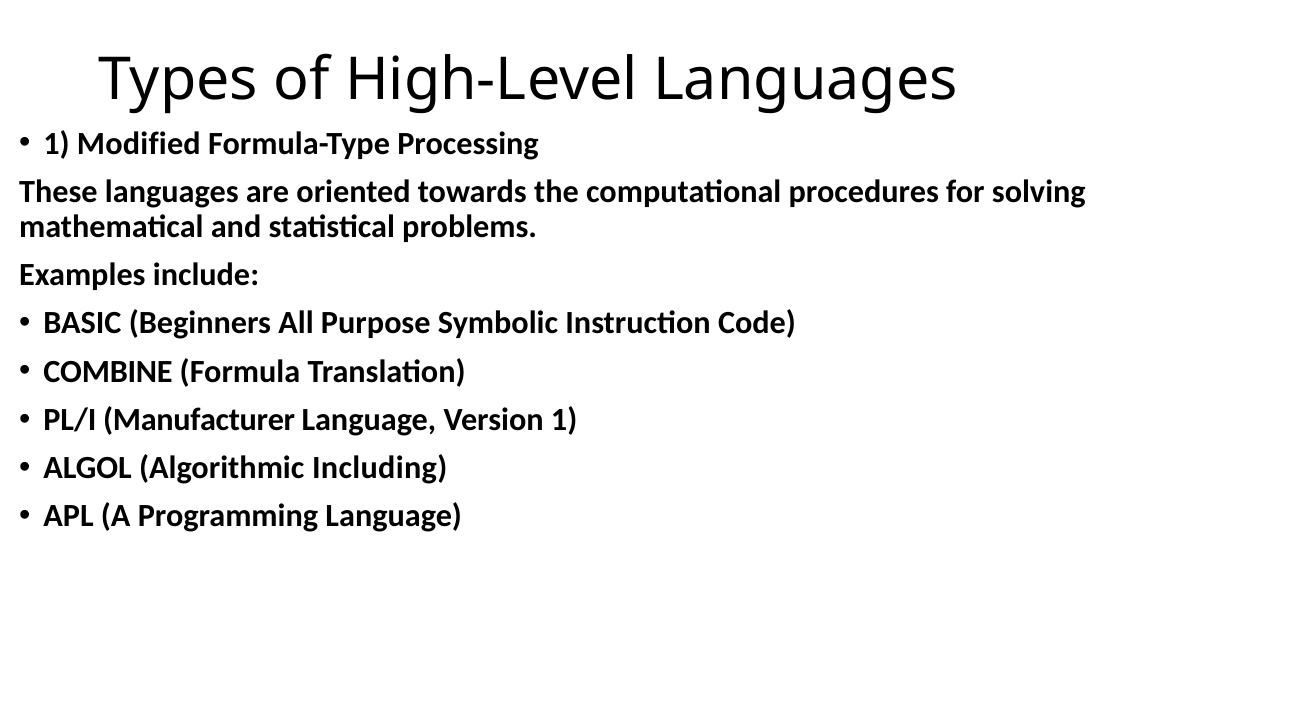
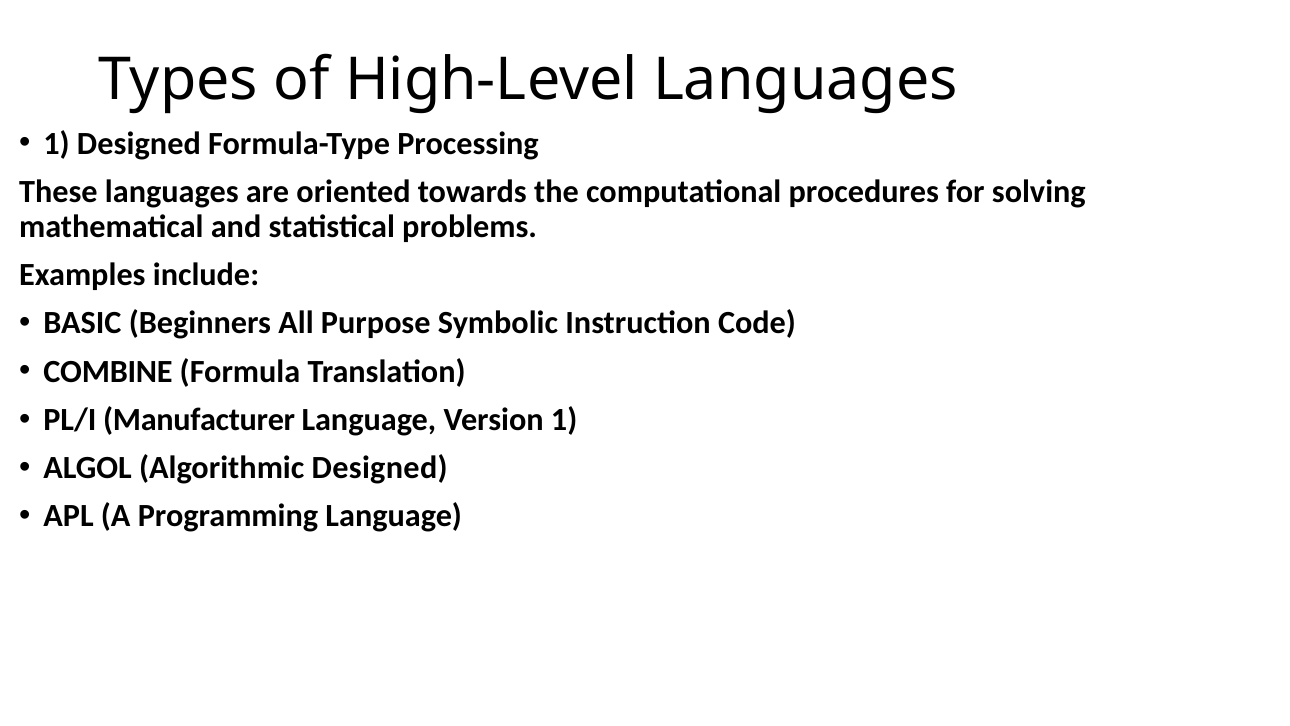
1 Modified: Modified -> Designed (139, 143)
Algorithmic Including: Including -> Designed (380, 468)
